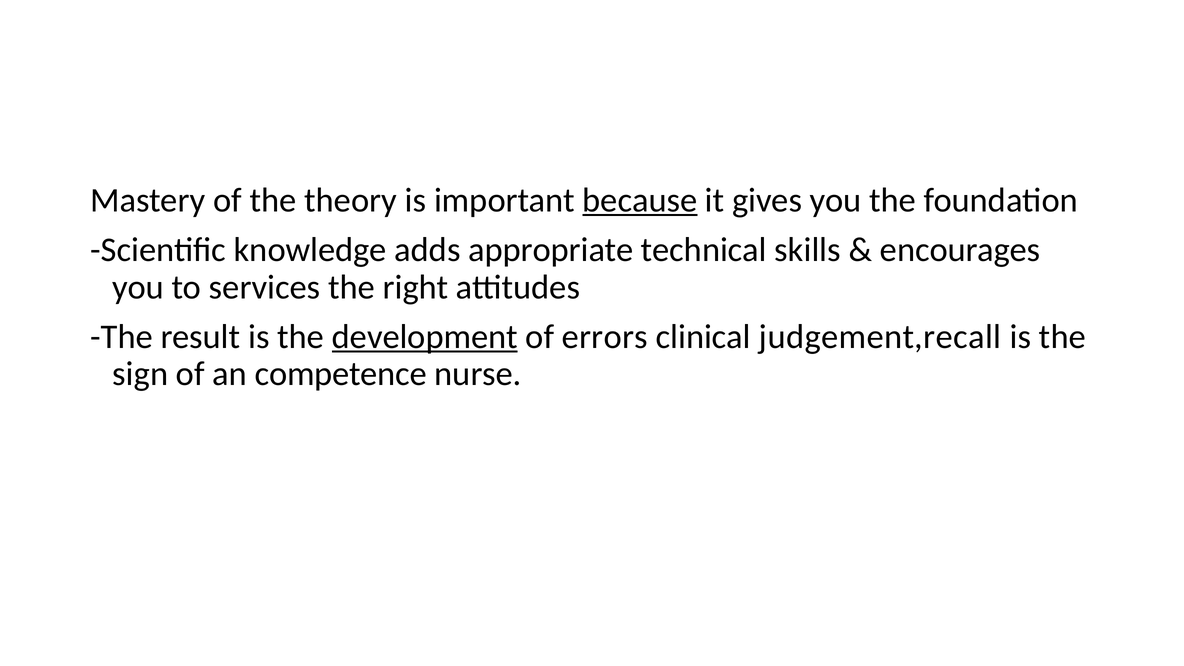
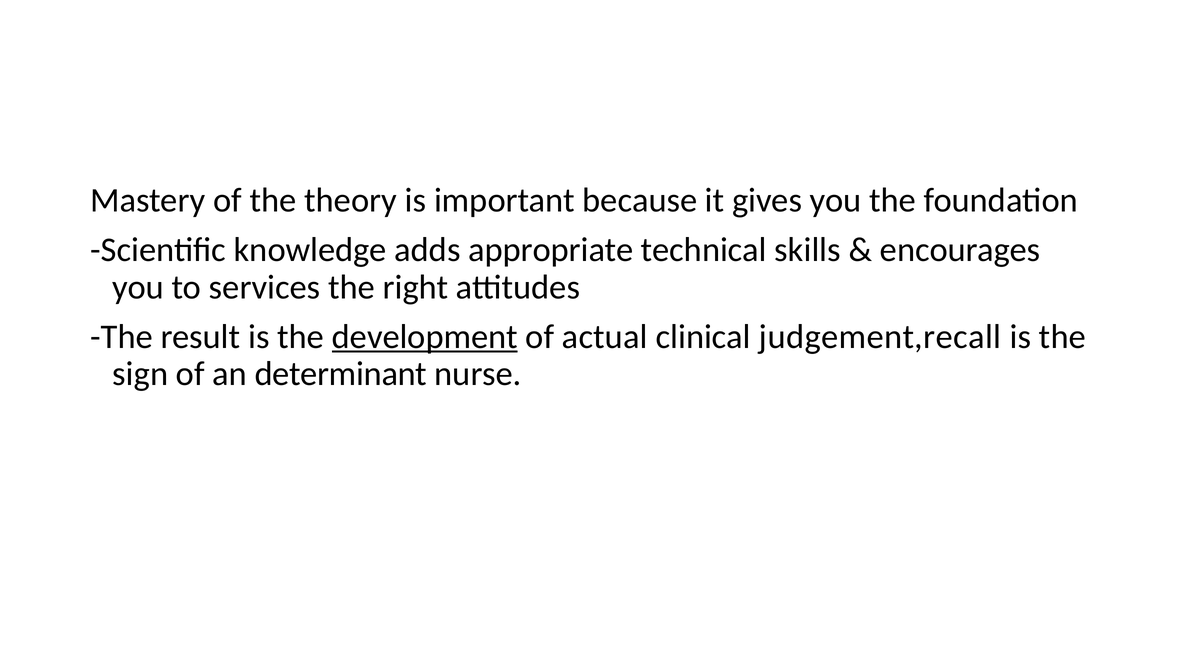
because underline: present -> none (640, 200)
errors: errors -> actual (605, 337)
competence: competence -> determinant (341, 374)
